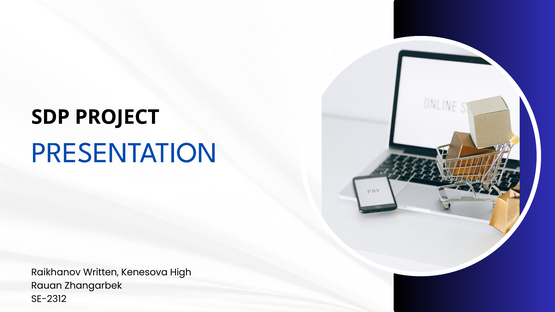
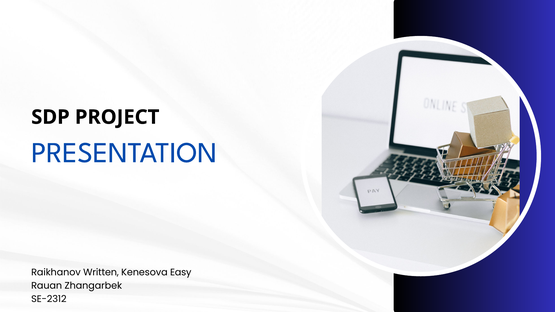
High: High -> Easy (181, 273)
